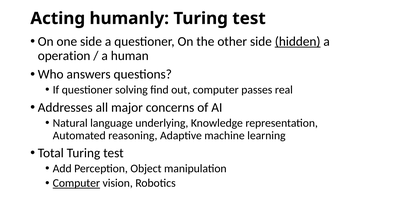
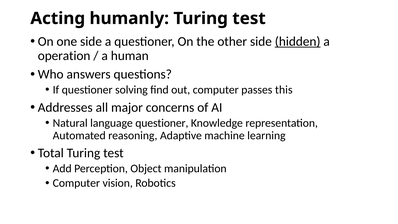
real: real -> this (284, 90)
language underlying: underlying -> questioner (162, 123)
Computer underline: present -> none (76, 183)
